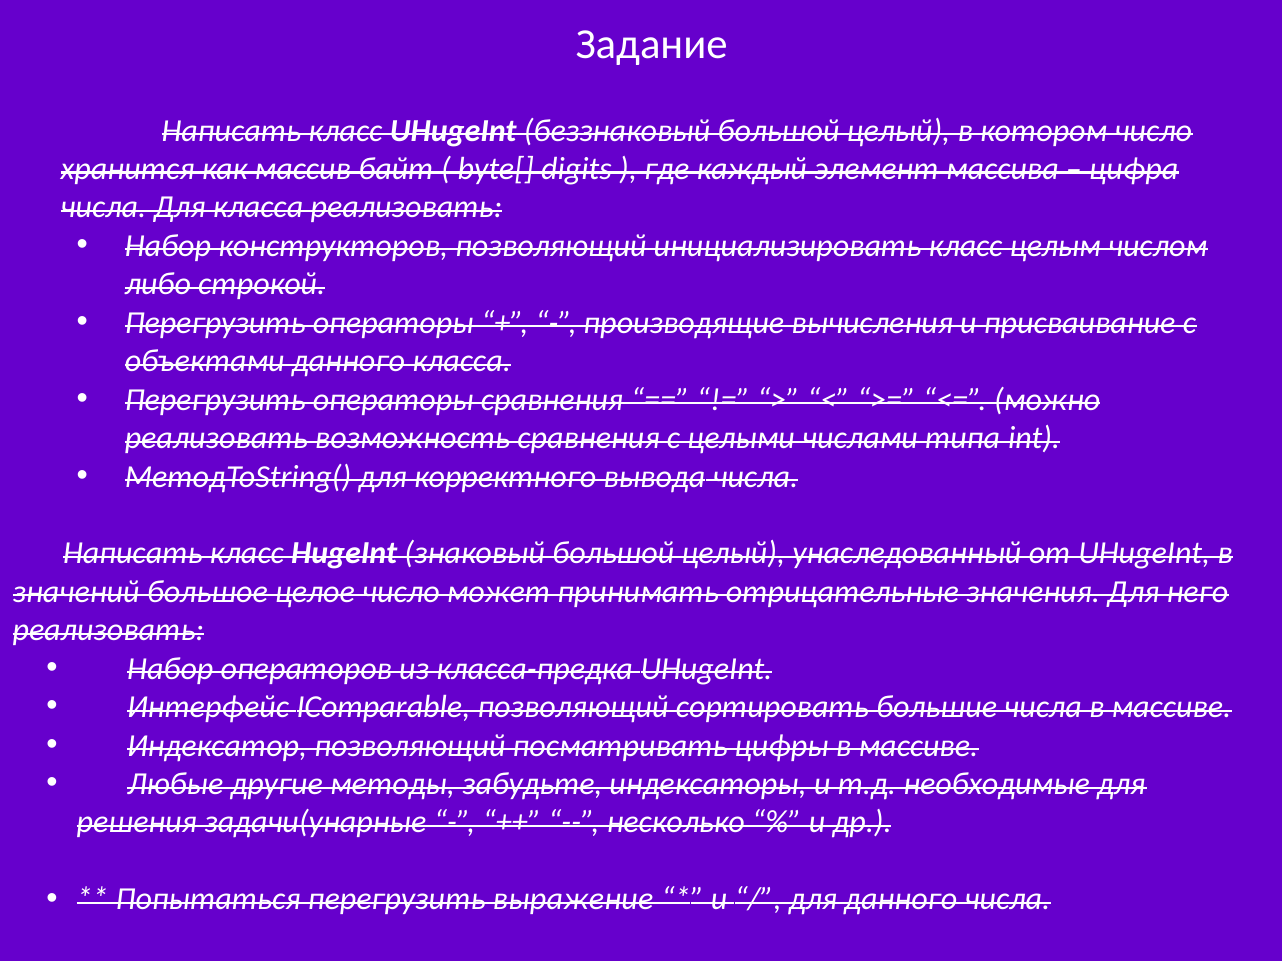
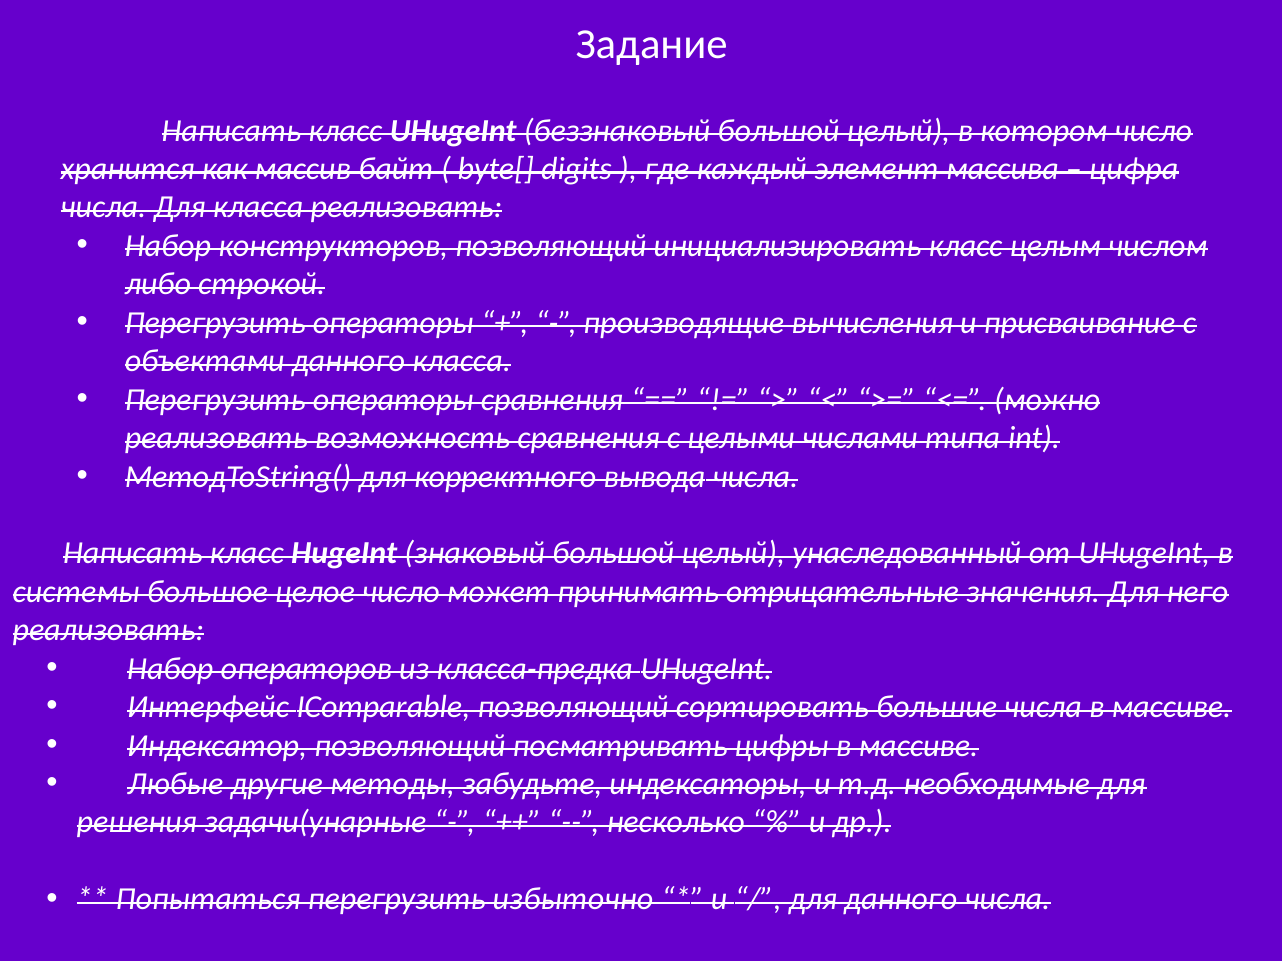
значений: значений -> системы (76, 592)
выражение: выражение -> избыточно (573, 900)
